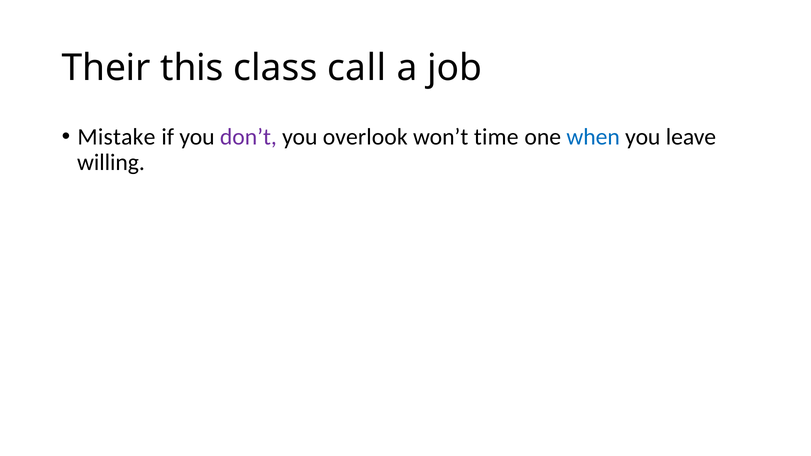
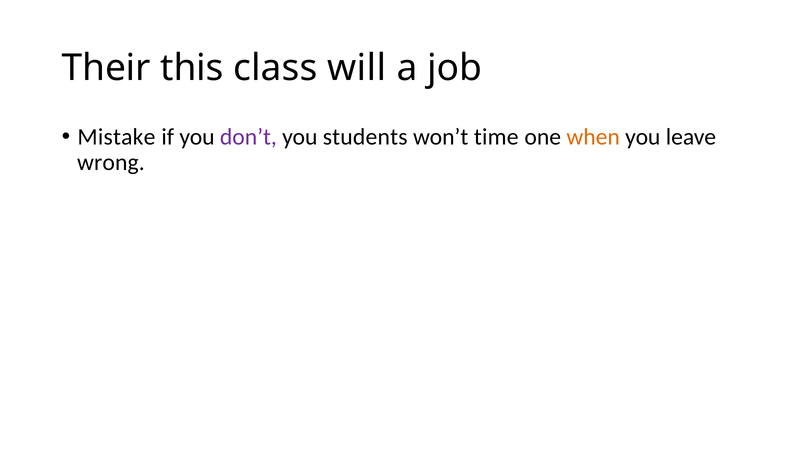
call: call -> will (357, 68)
overlook: overlook -> students (365, 137)
when colour: blue -> orange (593, 137)
willing: willing -> wrong (111, 163)
